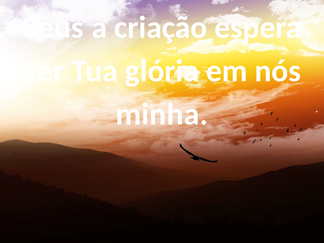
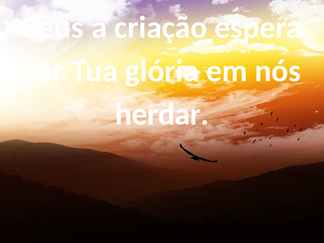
minha: minha -> herdar (162, 114)
